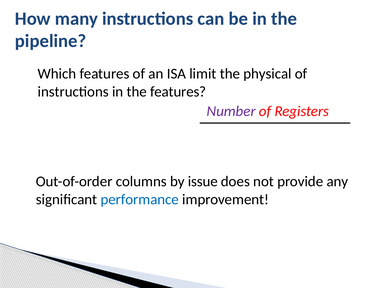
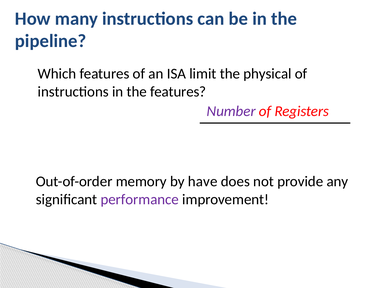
columns: columns -> memory (141, 181)
issue: issue -> have (203, 181)
performance colour: blue -> purple (140, 199)
